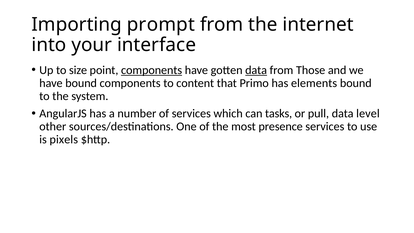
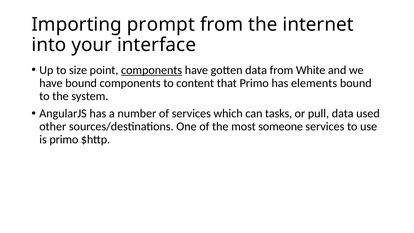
data underline: present -> none (256, 70)
Those: Those -> White (311, 70)
level: level -> used (368, 113)
presence: presence -> someone (281, 126)
is pixels: pixels -> primo (64, 140)
